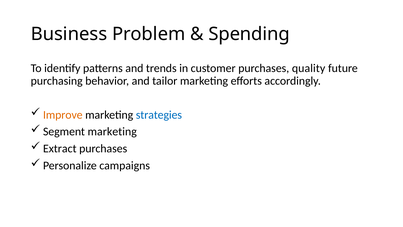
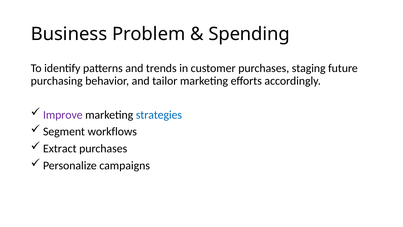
quality: quality -> staging (309, 68)
Improve colour: orange -> purple (63, 115)
Segment marketing: marketing -> workflows (112, 132)
